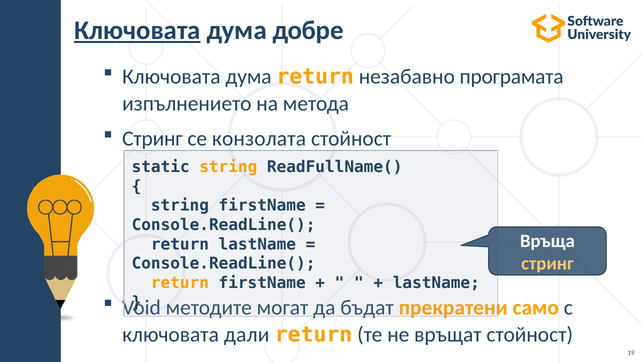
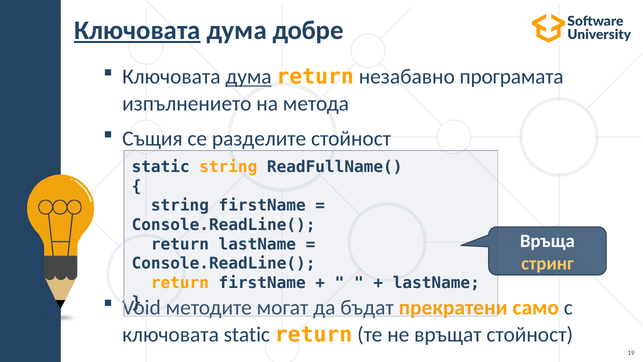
дума underline: none -> present (249, 77)
Стринг: Стринг -> Същия (152, 139)
конзолата: конзолата -> разделите (259, 139)
ключовата дали: дали -> static (247, 334)
